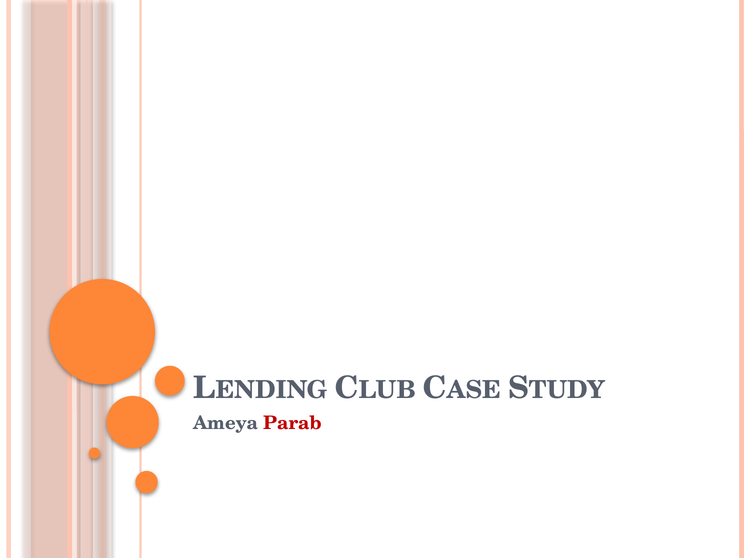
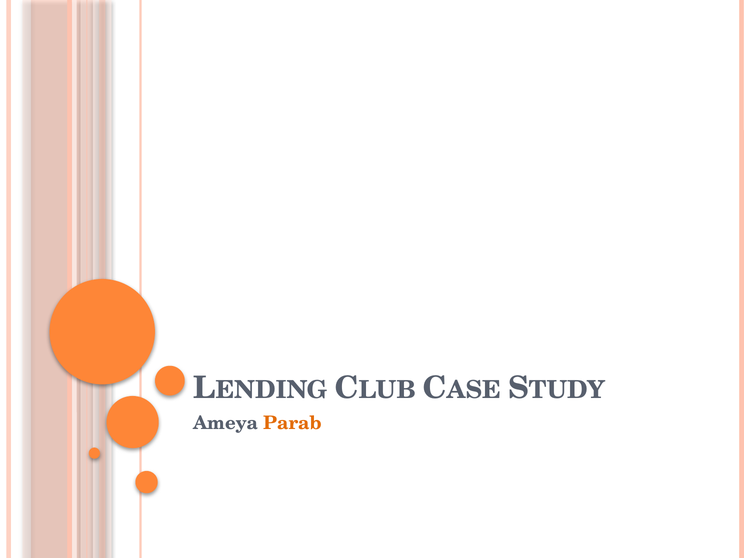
Parab colour: red -> orange (292, 423)
